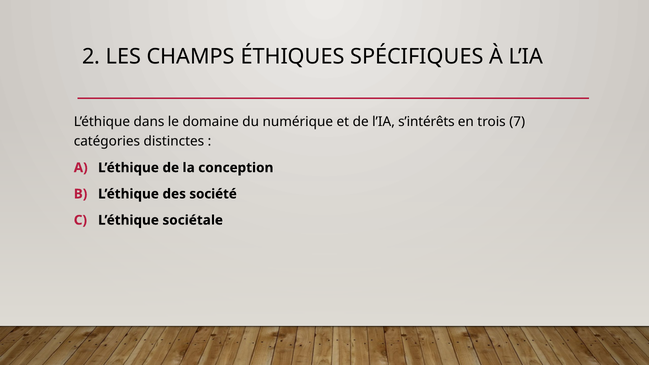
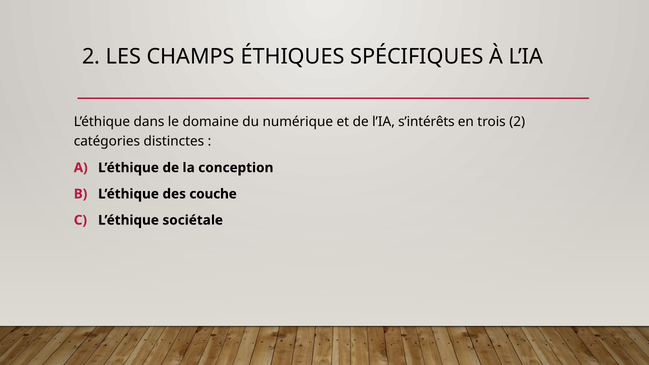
trois 7: 7 -> 2 (517, 122)
société: société -> couche (213, 194)
